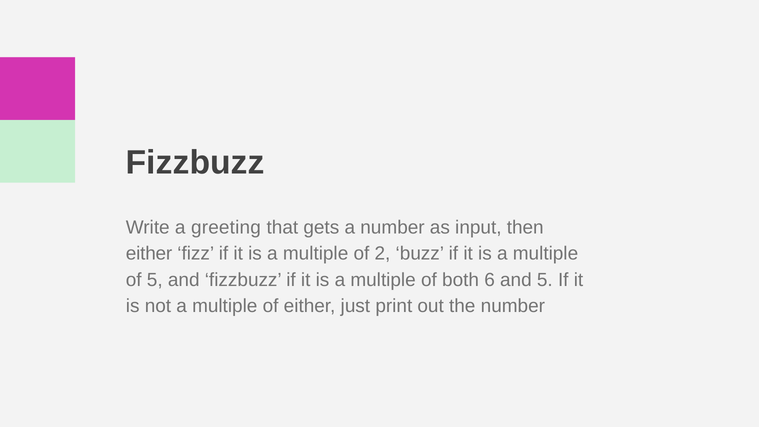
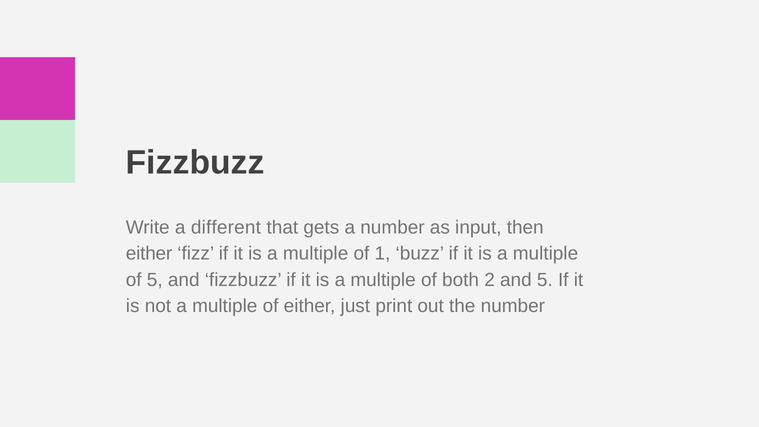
greeting: greeting -> different (226, 227)
2: 2 -> 1 (382, 254)
6: 6 -> 2 (490, 280)
